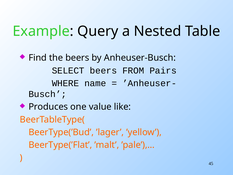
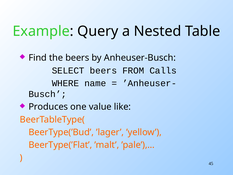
Pairs: Pairs -> Calls (163, 70)
